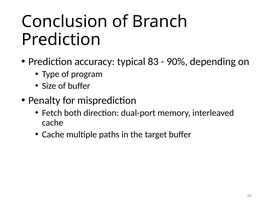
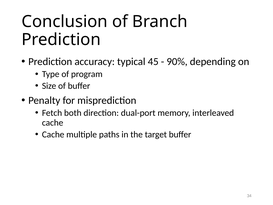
83: 83 -> 45 (153, 62)
